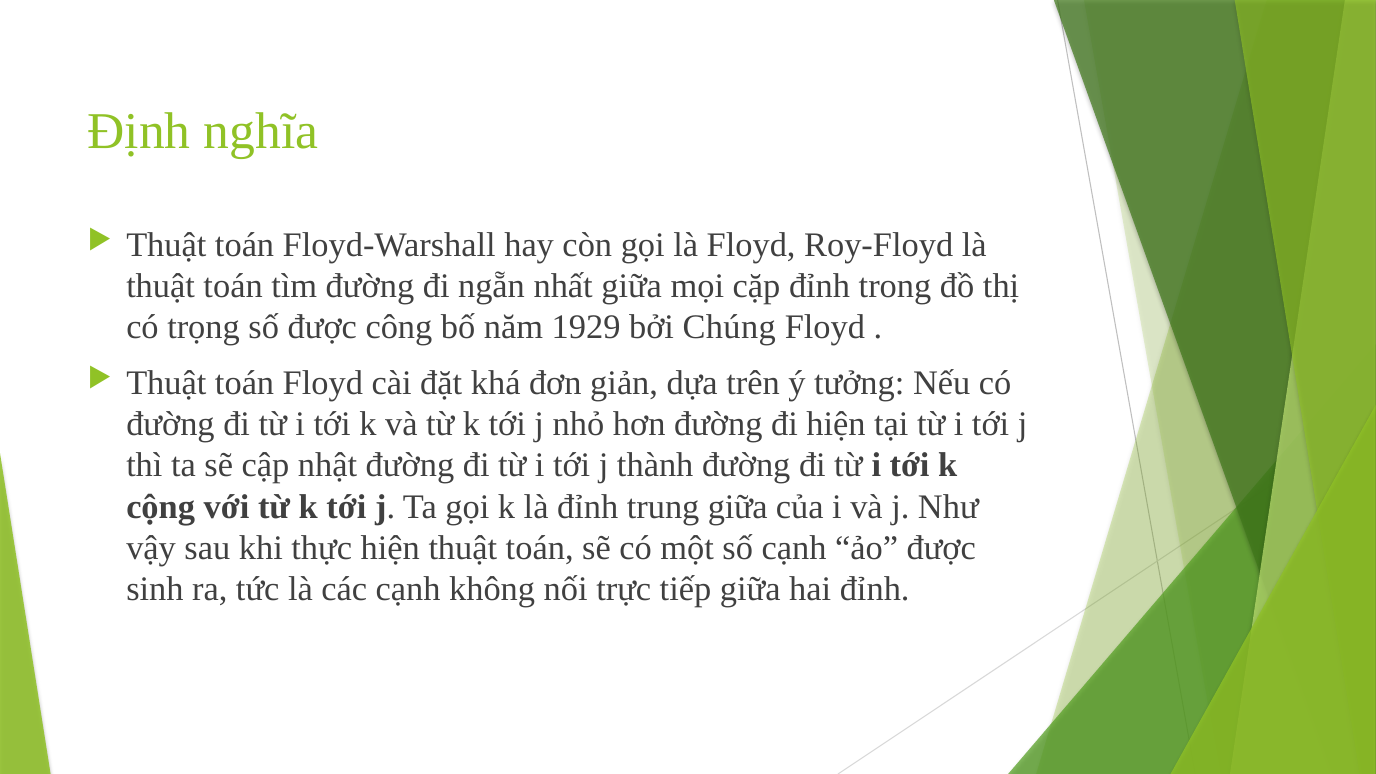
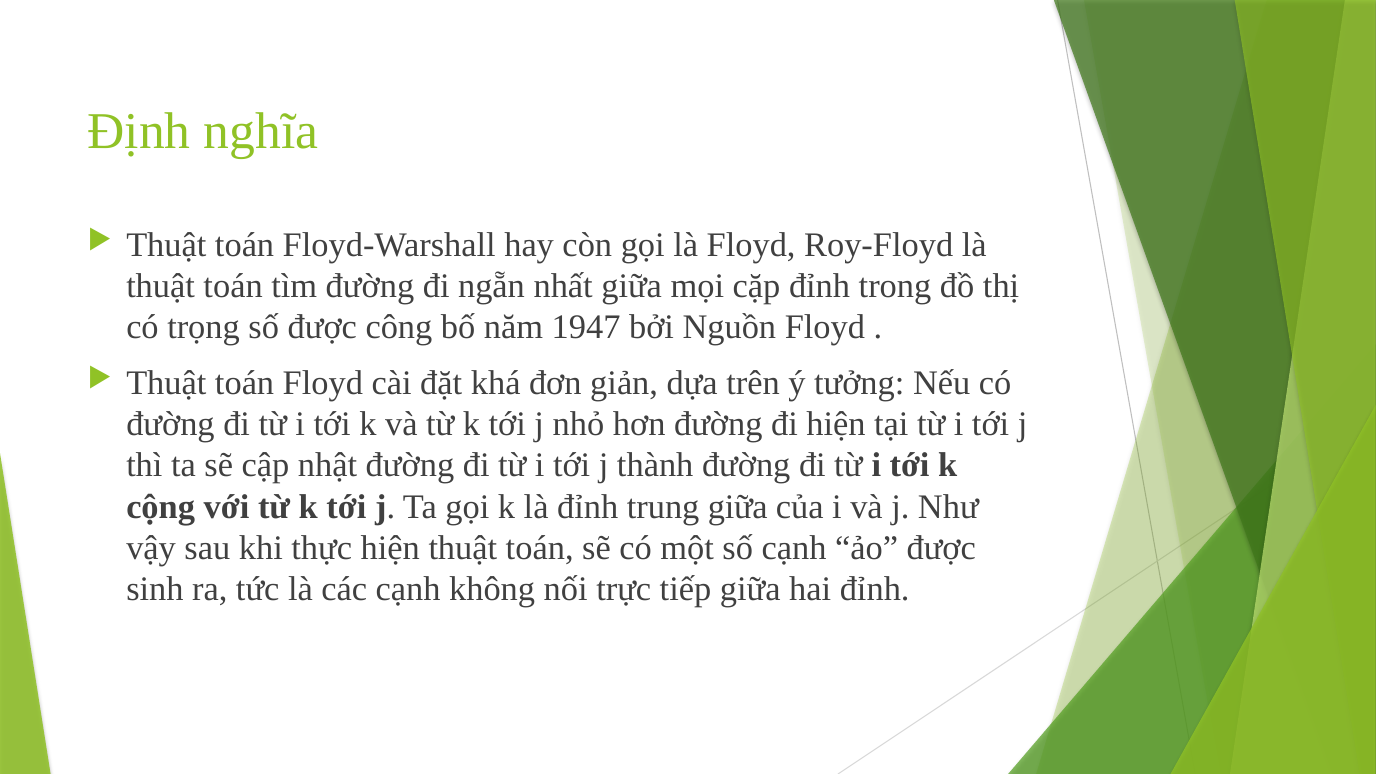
1929: 1929 -> 1947 (586, 327)
Chúng: Chúng -> Nguồn (729, 327)
